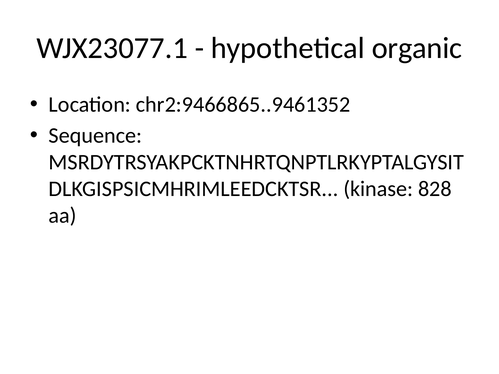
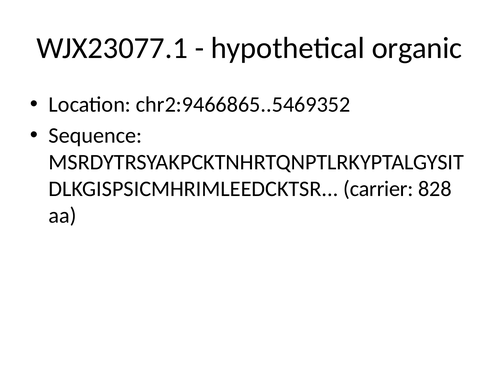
chr2:9466865..9461352: chr2:9466865..9461352 -> chr2:9466865..5469352 (243, 105)
kinase: kinase -> carrier (378, 189)
